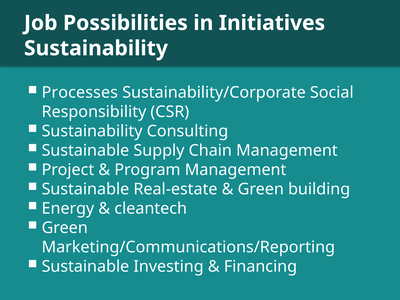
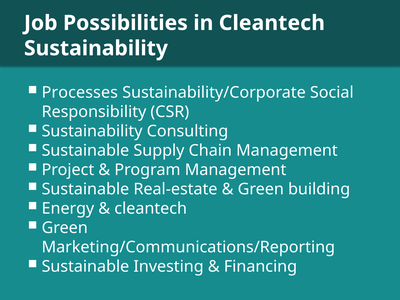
in Initiatives: Initiatives -> Cleantech (272, 23)
